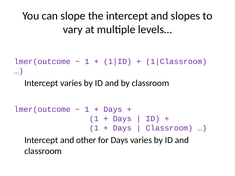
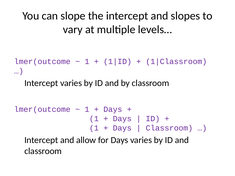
other: other -> allow (86, 140)
